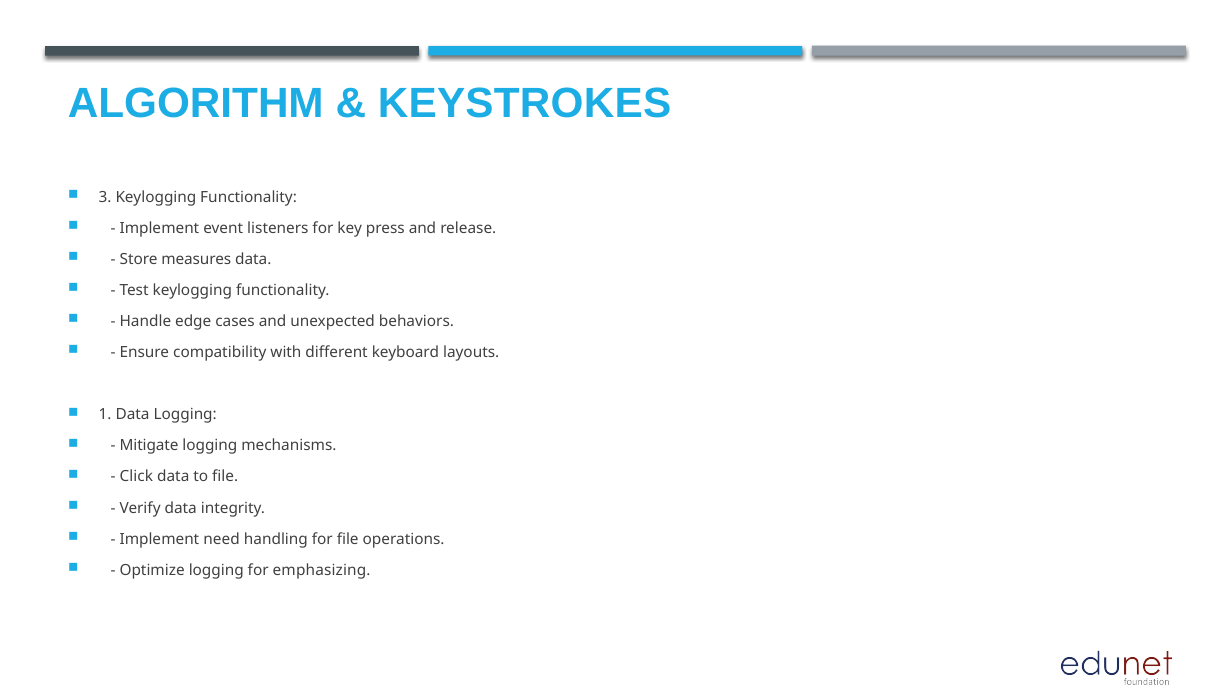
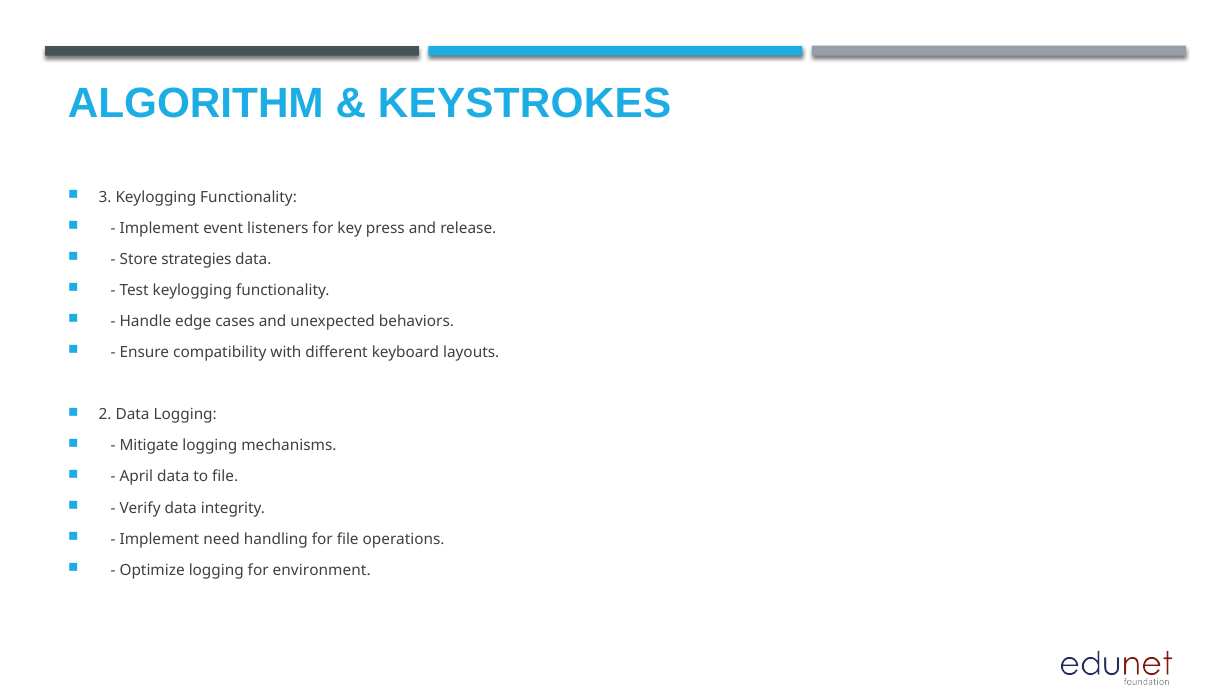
measures: measures -> strategies (196, 260)
1: 1 -> 2 (105, 415)
Click: Click -> April (136, 477)
emphasizing: emphasizing -> environment (322, 570)
